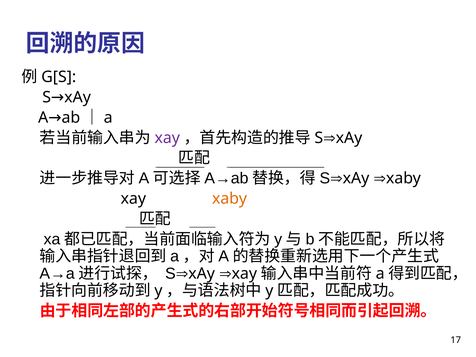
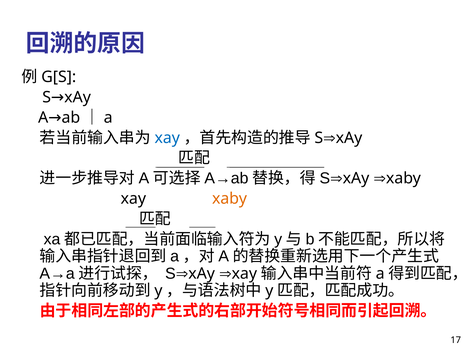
xay colour: purple -> blue (167, 138)
